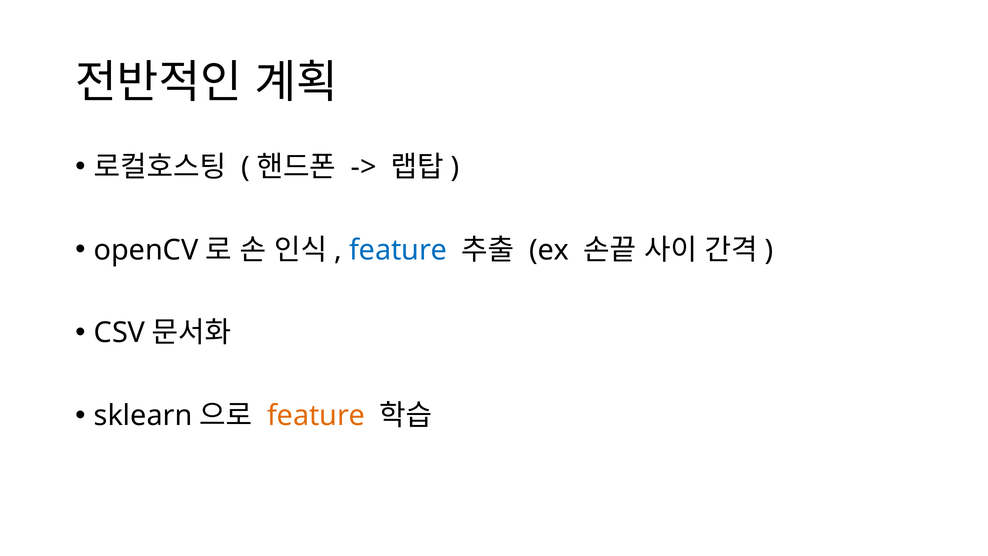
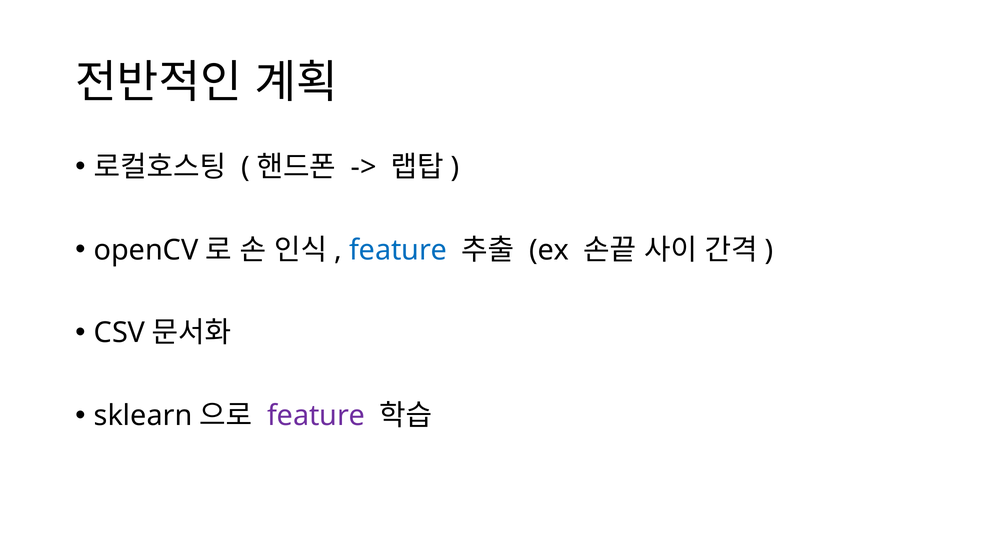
feature colour: orange -> purple (316, 416)
